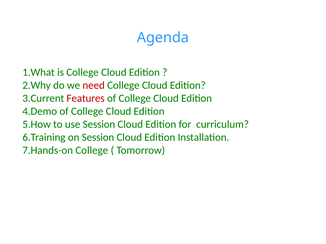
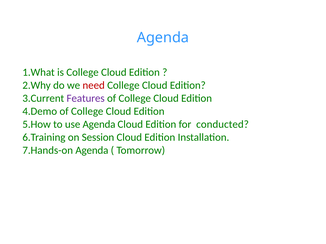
Features colour: red -> purple (86, 98)
use Session: Session -> Agenda (99, 125)
curriculum: curriculum -> conducted (223, 125)
College: College -> Agenda (92, 151)
